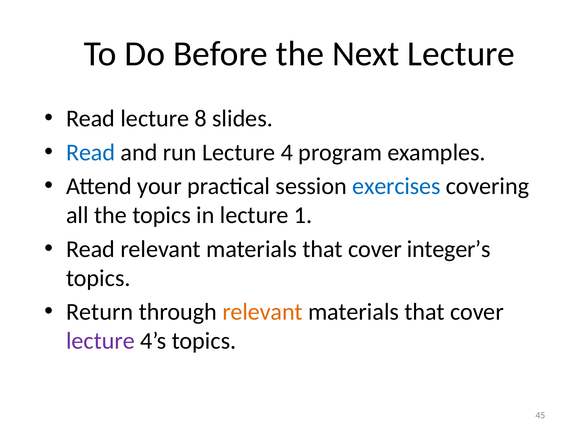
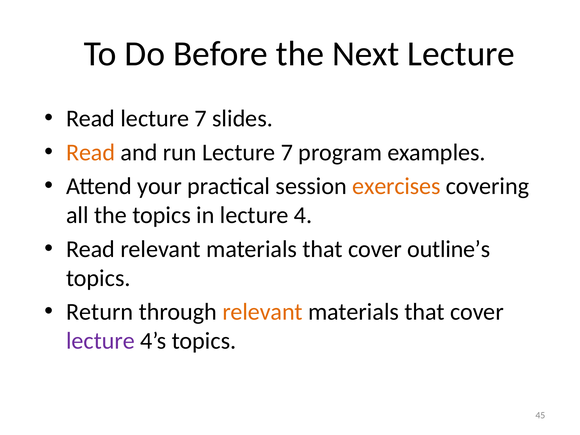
Read lecture 8: 8 -> 7 (201, 119)
Read colour: blue -> orange (91, 152)
run Lecture 4: 4 -> 7 (287, 152)
exercises colour: blue -> orange (396, 186)
1: 1 -> 4 (303, 215)
integer’s: integer’s -> outline’s (449, 249)
